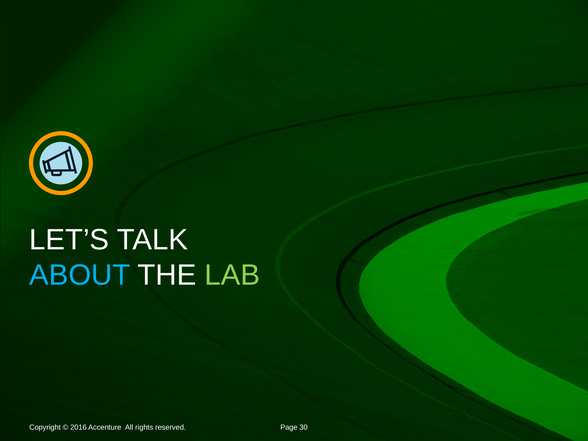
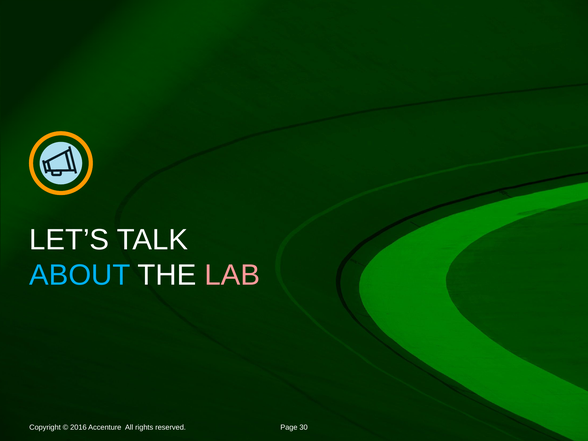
LAB colour: light green -> pink (232, 275)
